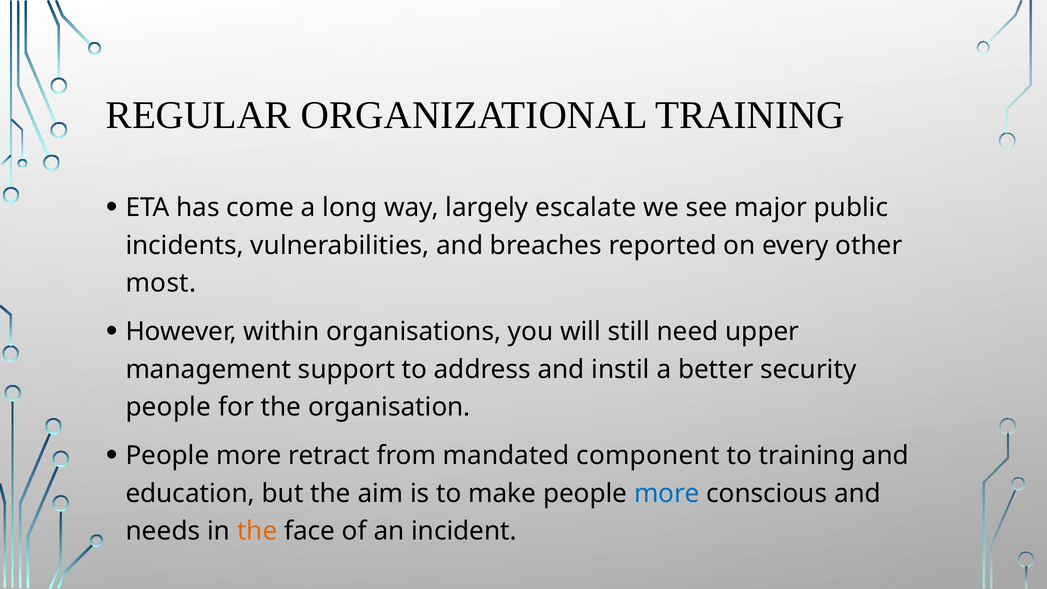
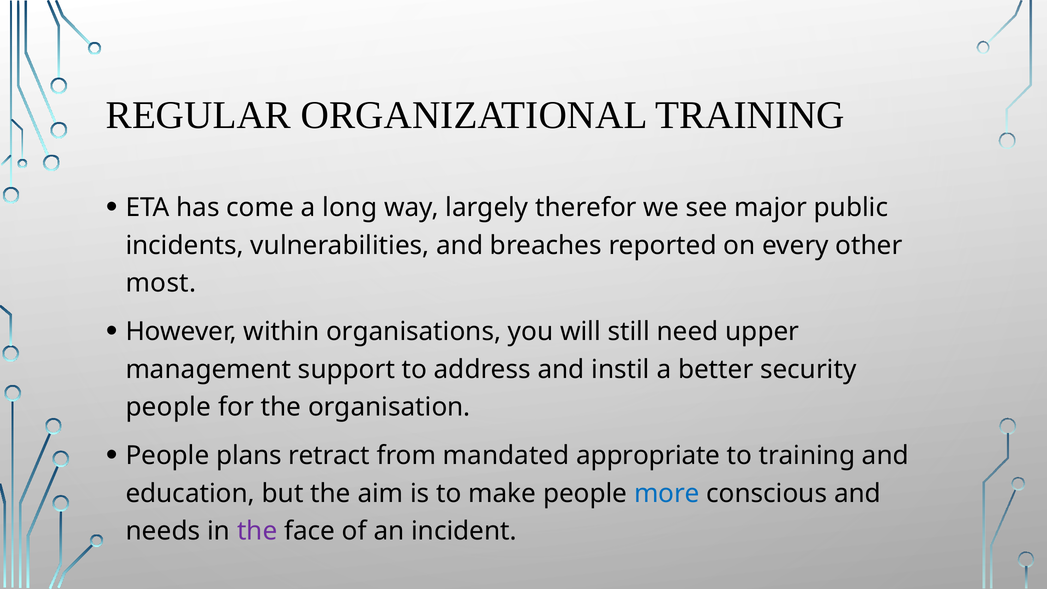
escalate: escalate -> therefor (586, 208)
more: more -> plans (249, 456)
component: component -> appropriate (648, 456)
the colour: orange -> purple (257, 531)
